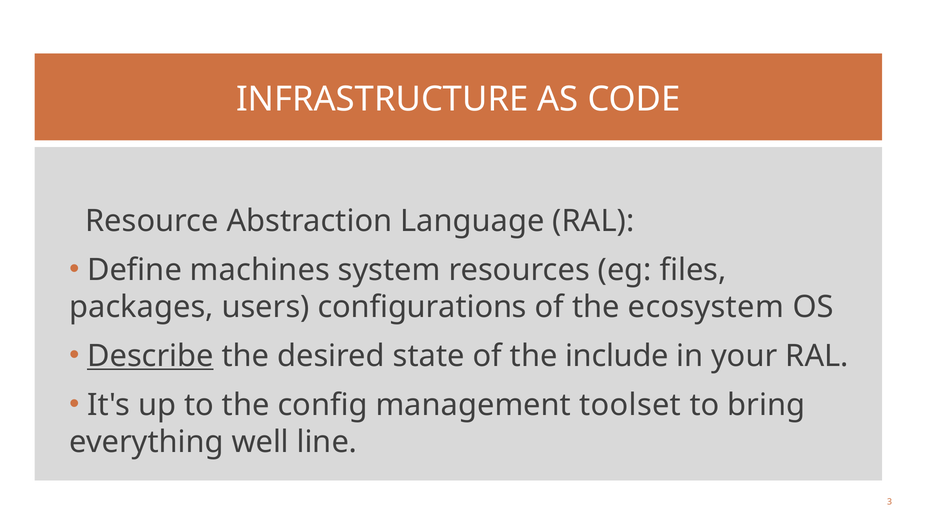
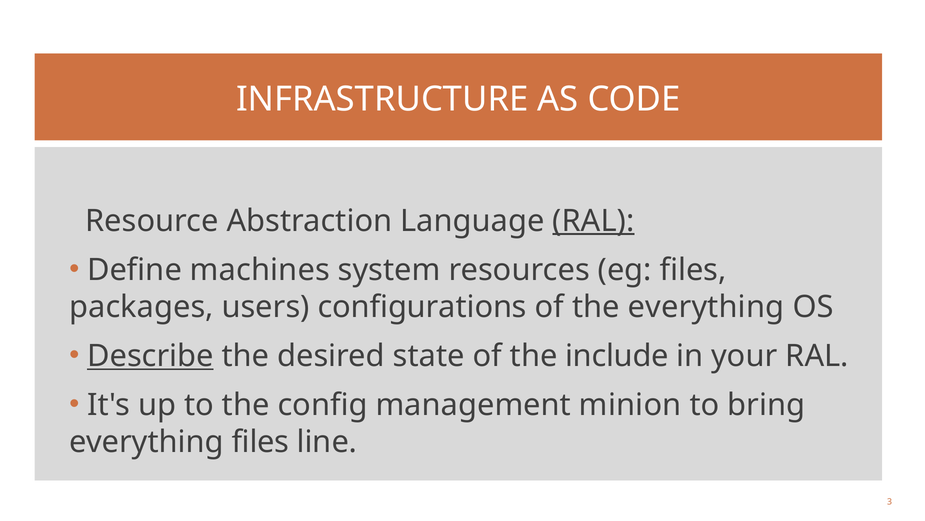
RAL underline: none -> present (593, 221)
the ecosystem: ecosystem -> everything (706, 307)
toolset: toolset -> minion (630, 405)
everything well: well -> files (260, 442)
